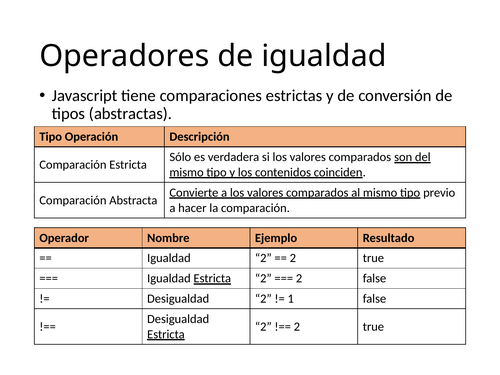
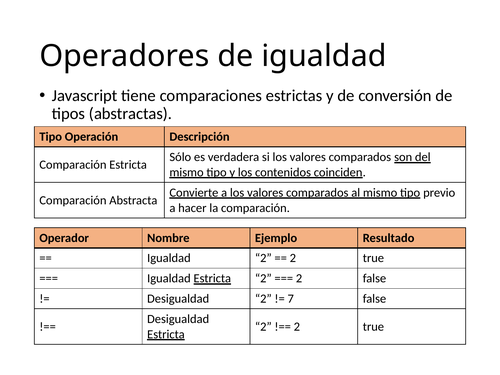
1: 1 -> 7 (291, 299)
